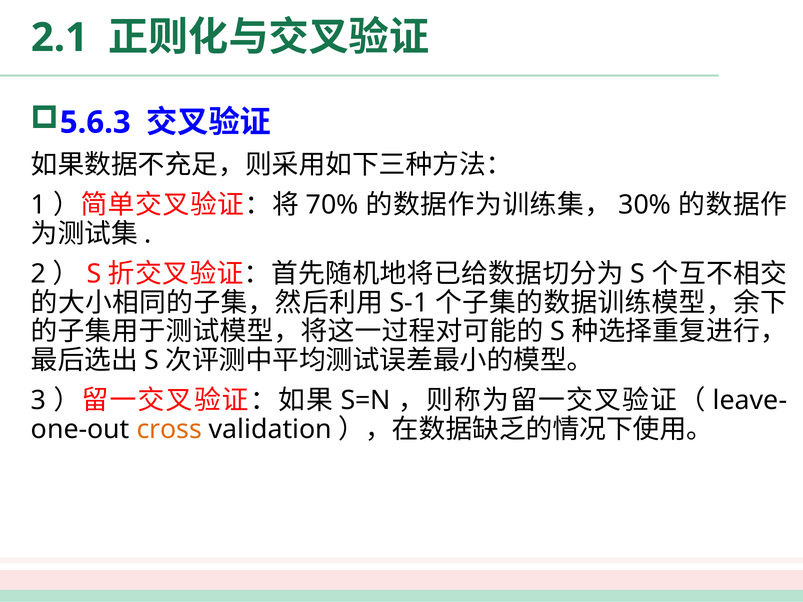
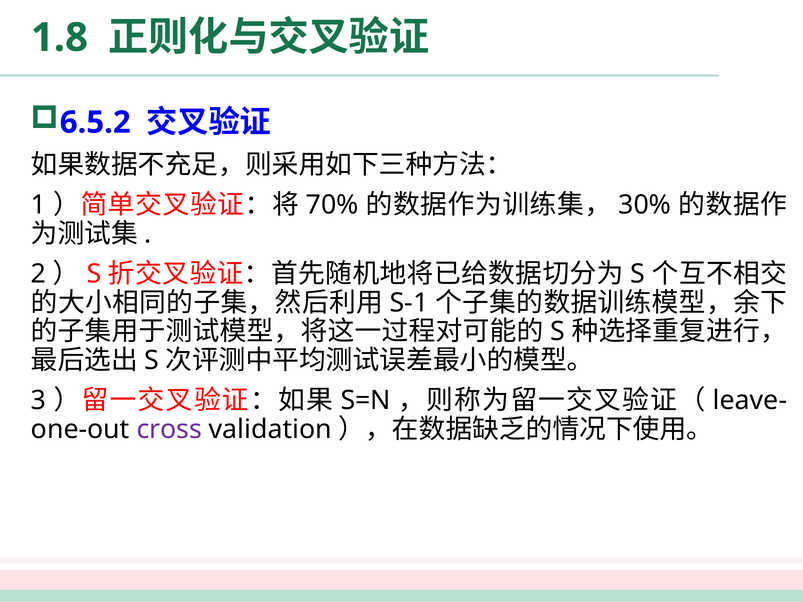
2.1: 2.1 -> 1.8 (59, 38)
5.6.3: 5.6.3 -> 6.5.2 (95, 122)
cross colour: orange -> purple (169, 430)
